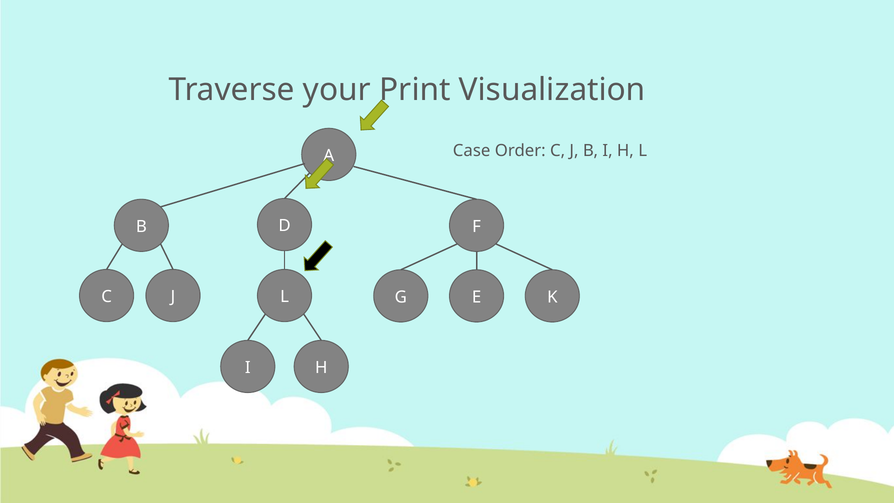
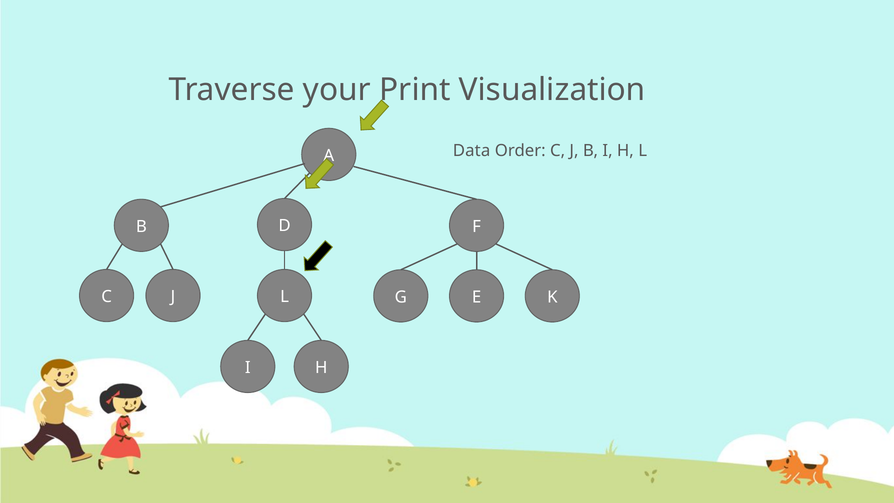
Case: Case -> Data (472, 151)
